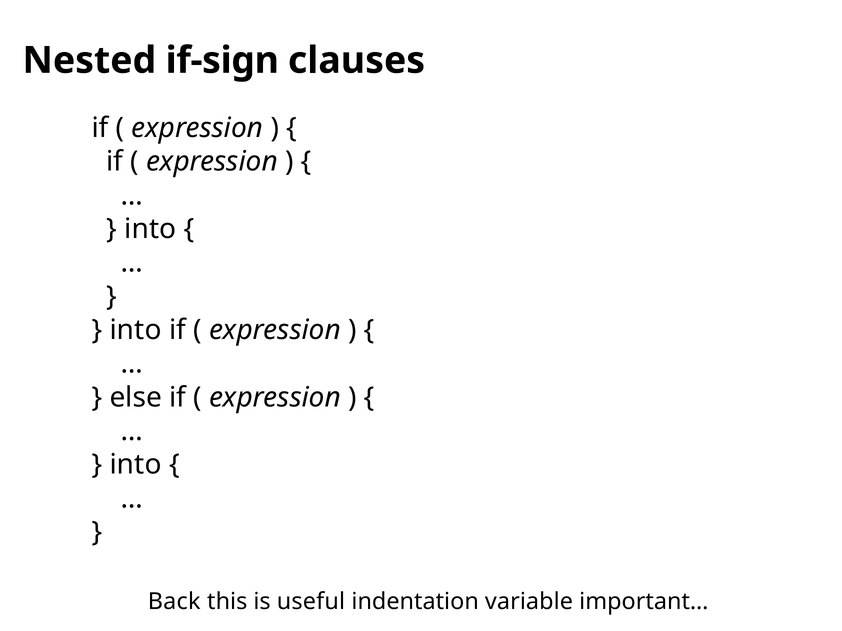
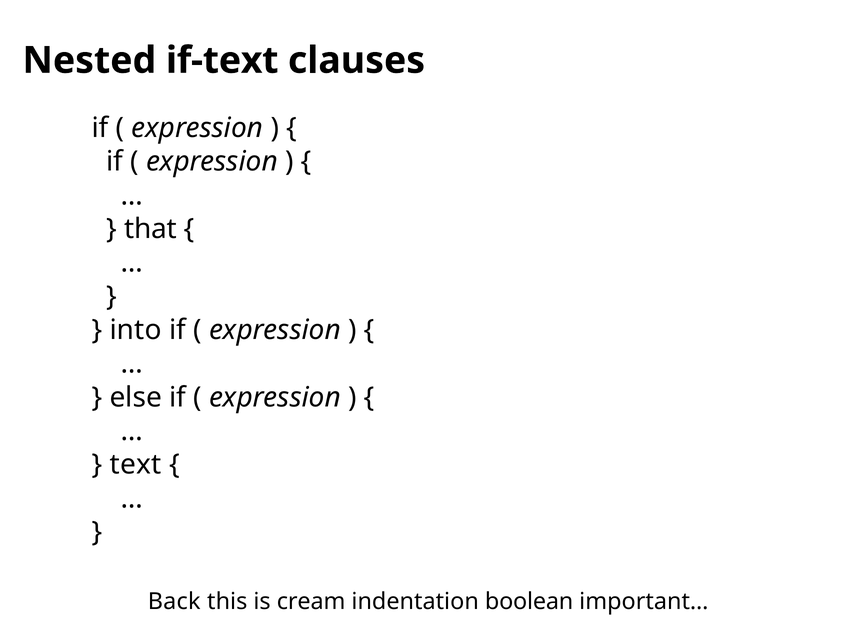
if-sign: if-sign -> if-text (222, 61)
into: into -> that (150, 229)
into: into -> text (136, 465)
useful: useful -> cream (311, 602)
variable: variable -> boolean (529, 602)
